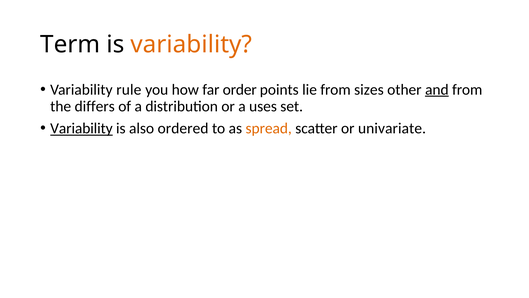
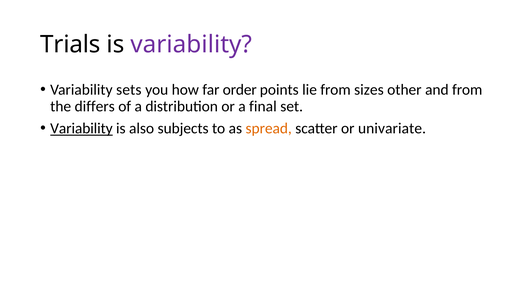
Term: Term -> Trials (70, 44)
variability colour: orange -> purple (191, 44)
rule: rule -> sets (129, 89)
and underline: present -> none (437, 89)
uses: uses -> final (263, 106)
ordered: ordered -> subjects (183, 128)
